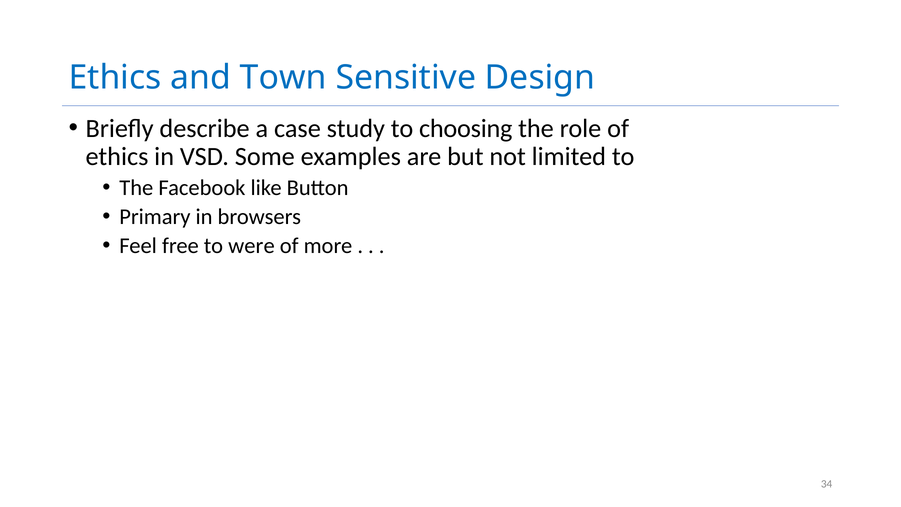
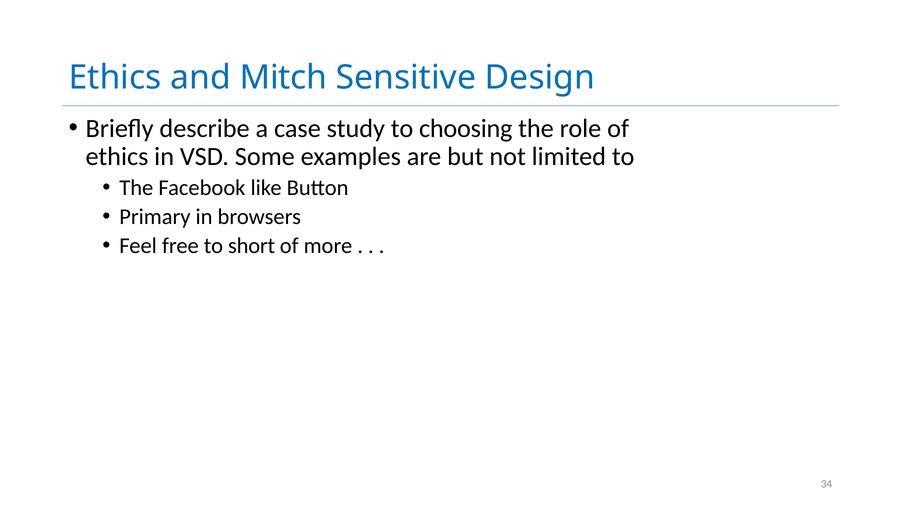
Town: Town -> Mitch (283, 77)
were: were -> short (252, 246)
